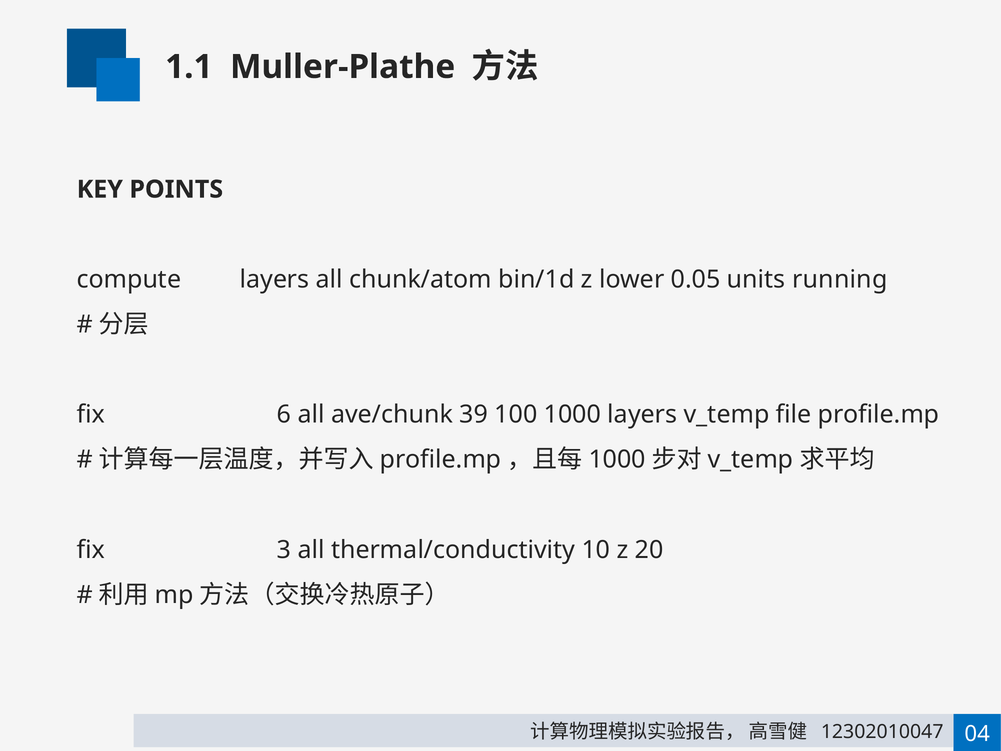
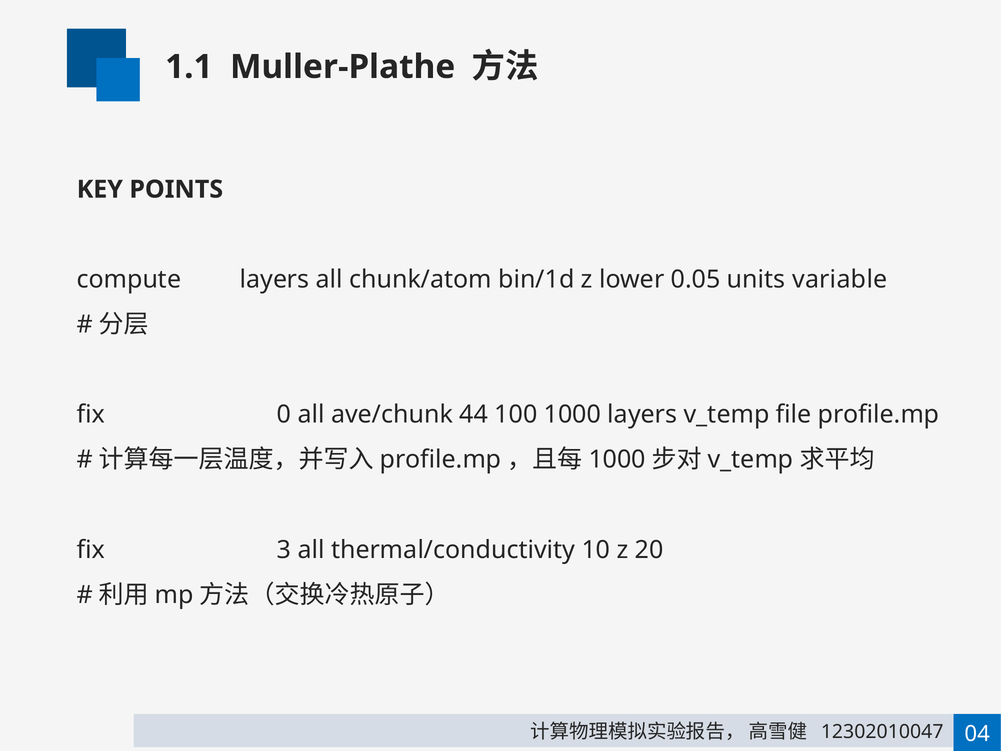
running: running -> variable (840, 279)
6: 6 -> 0 (284, 415)
39: 39 -> 44 (474, 415)
